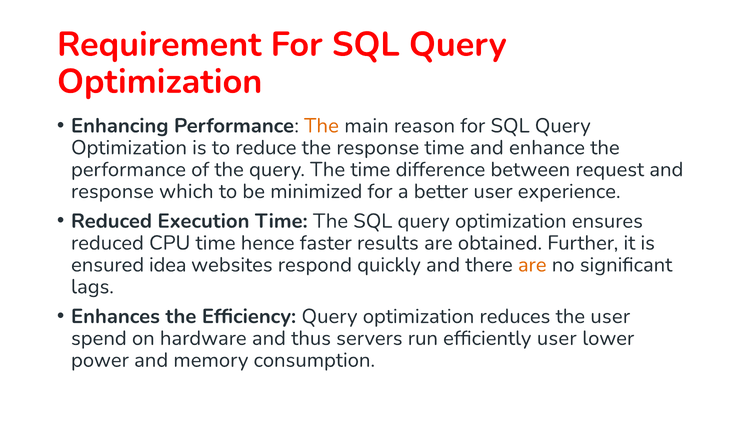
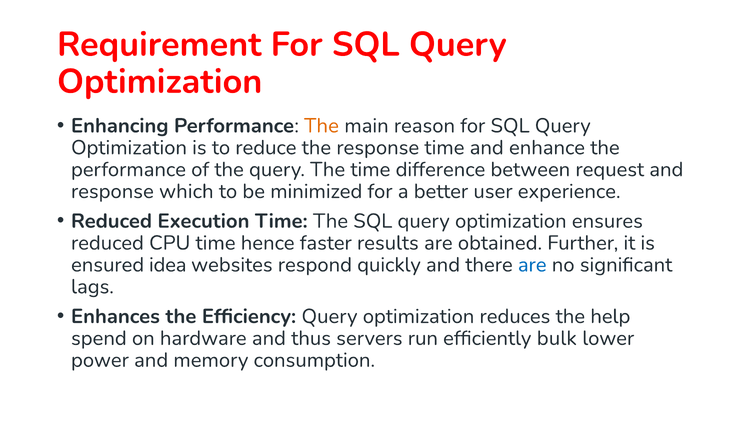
are colour: orange -> blue (532, 265)
the user: user -> help (610, 316)
efficiently user: user -> bulk (557, 338)
